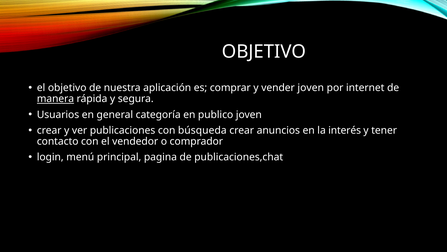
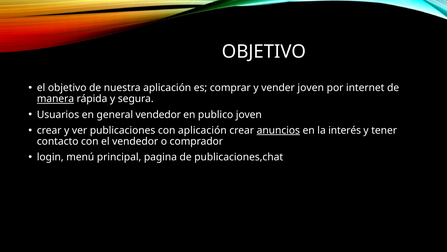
general categoría: categoría -> vendedor (158, 114)
con búsqueda: búsqueda -> aplicación (202, 130)
anuncios underline: none -> present (278, 130)
